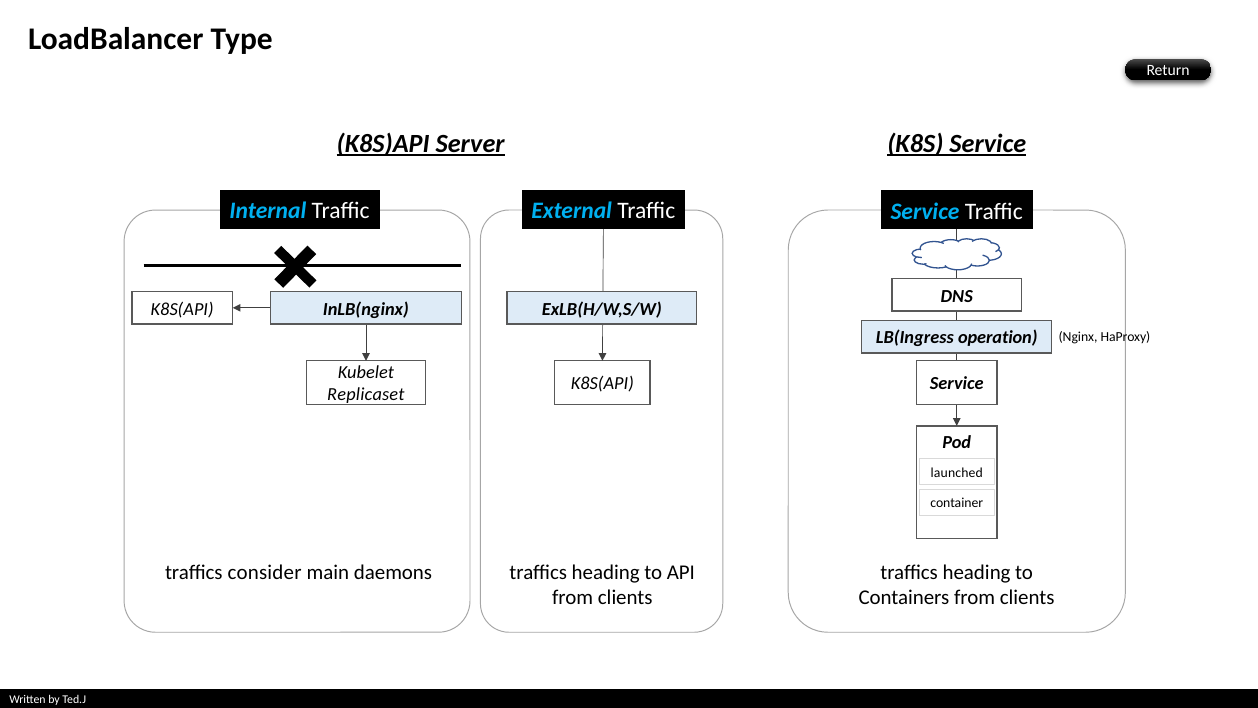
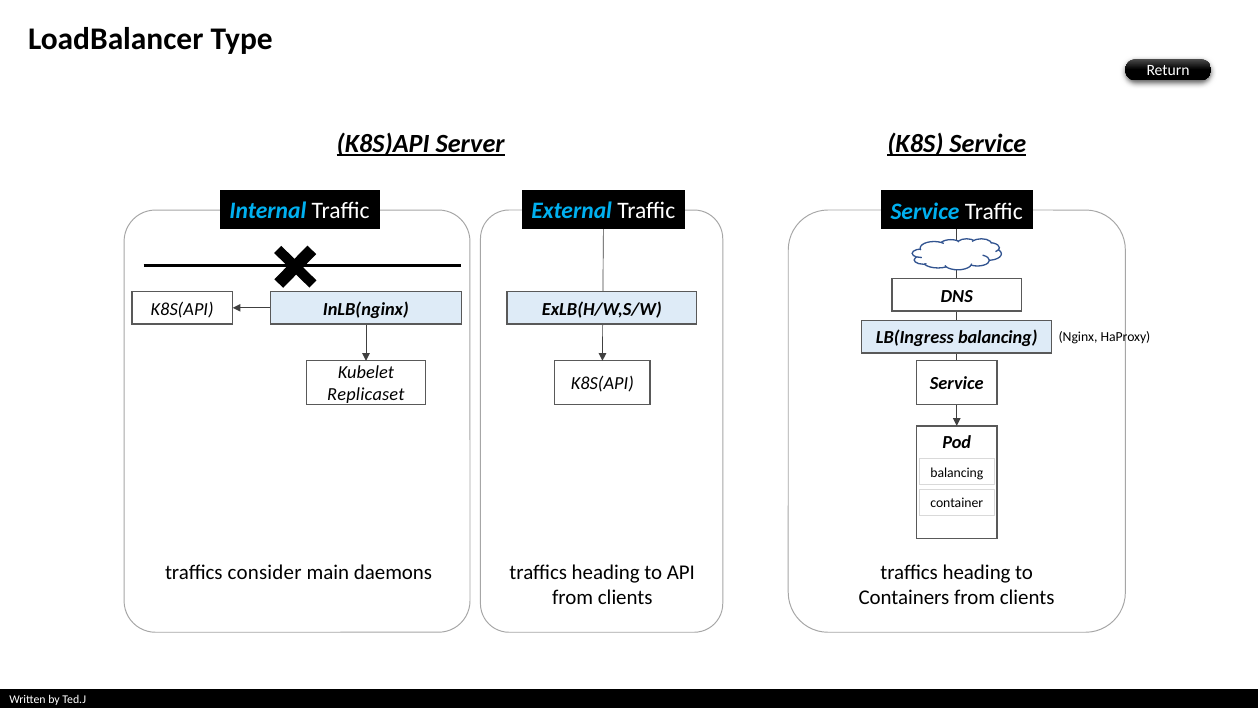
LB(Ingress operation: operation -> balancing (998, 338)
launched: launched -> balancing (957, 472)
